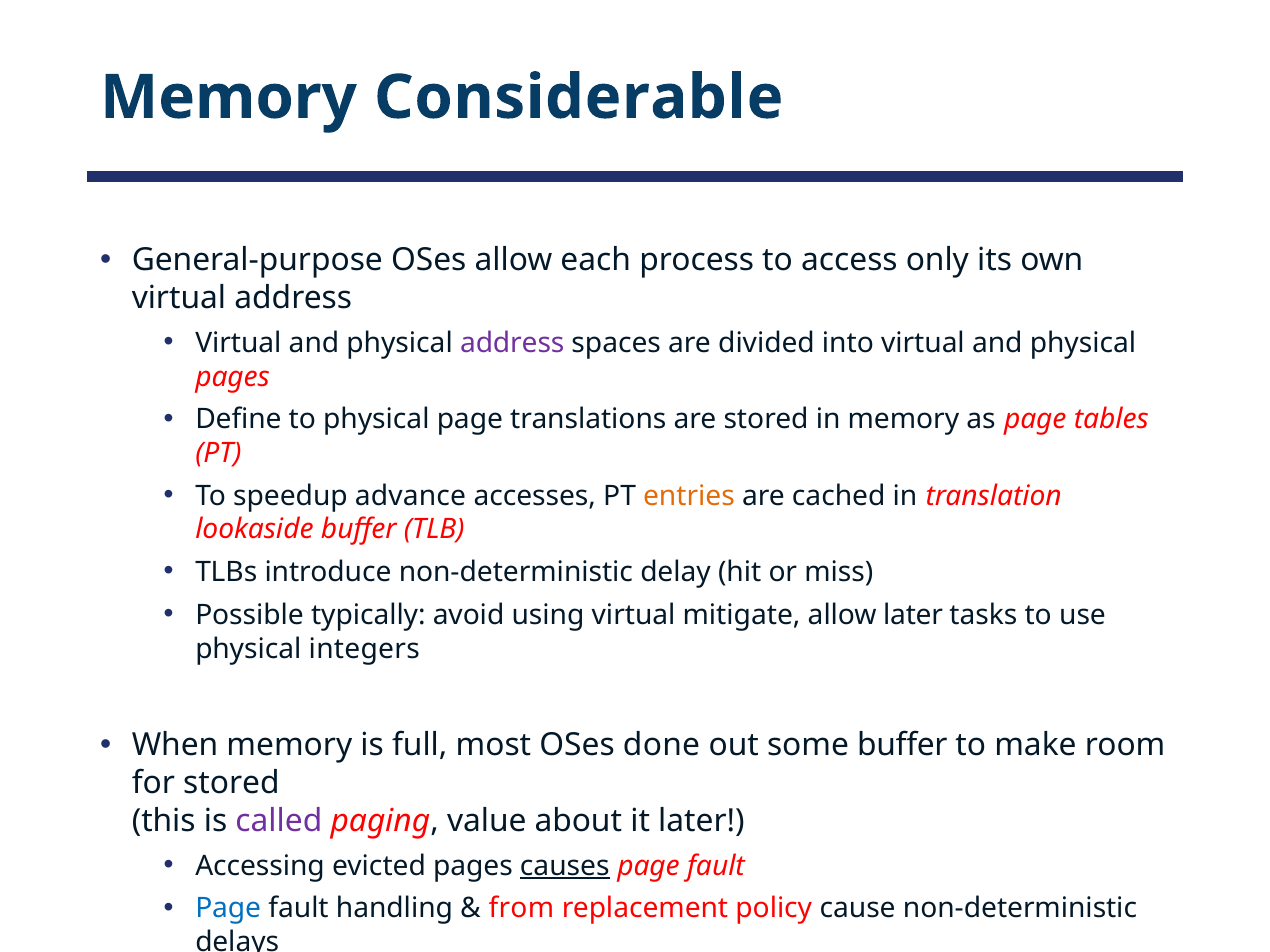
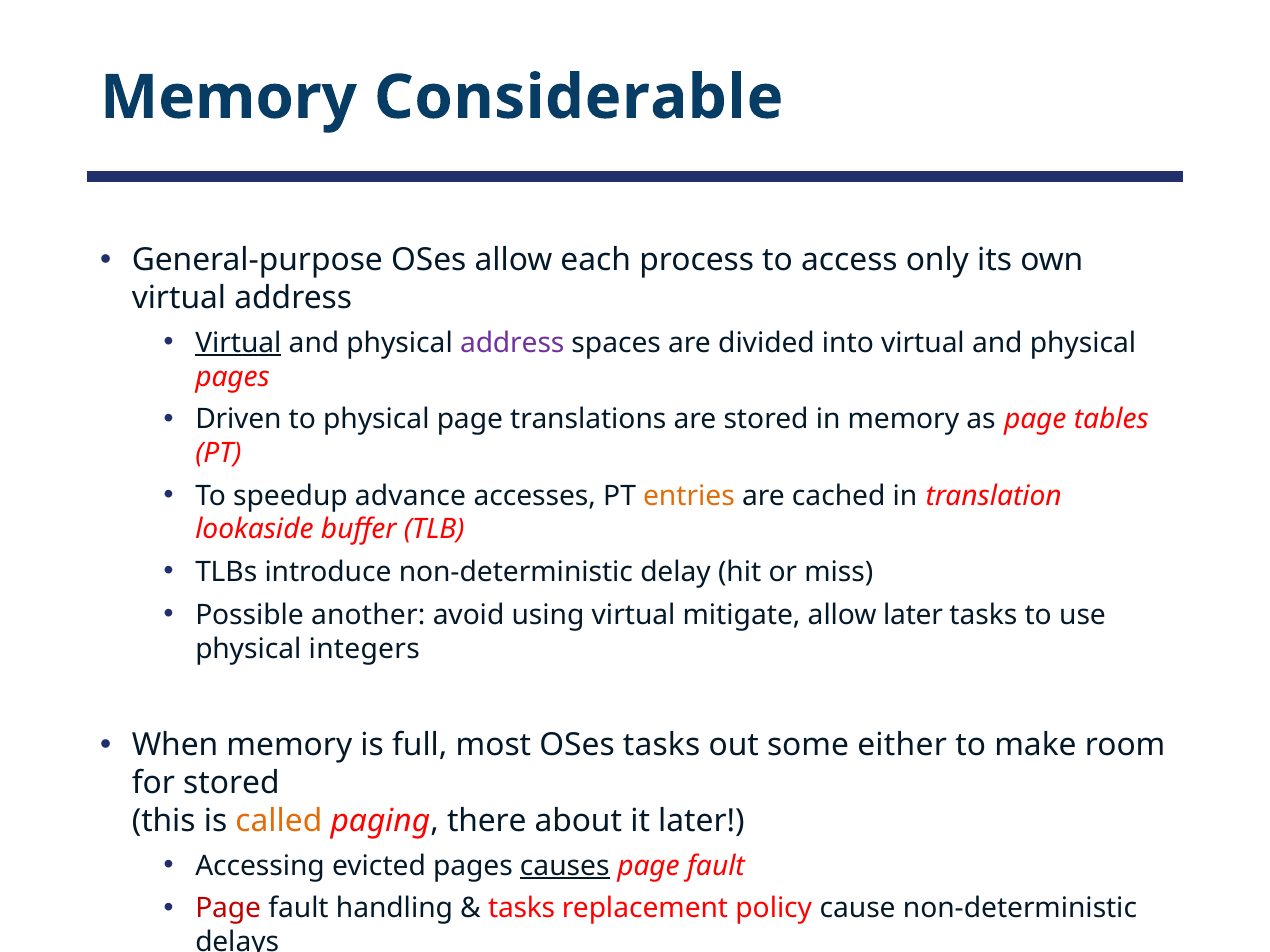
Virtual underline: none -> present (238, 343)
Define: Define -> Driven (238, 420)
typically: typically -> another (368, 615)
OSes done: done -> tasks (662, 746)
some buffer: buffer -> either (902, 746)
called colour: purple -> orange (279, 822)
value: value -> there (487, 822)
Page colour: blue -> red (228, 909)
from: from -> tasks (522, 909)
